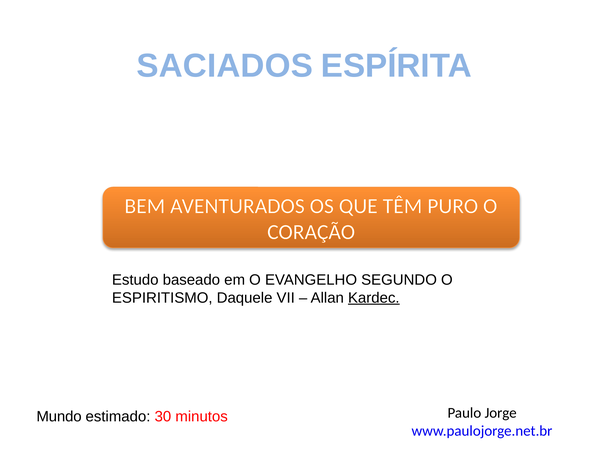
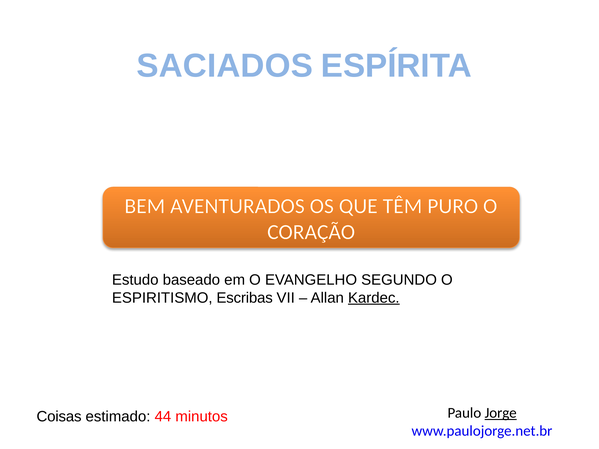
Daquele: Daquele -> Escribas (245, 298)
Jorge underline: none -> present (501, 413)
Mundo: Mundo -> Coisas (59, 417)
30: 30 -> 44 (163, 417)
